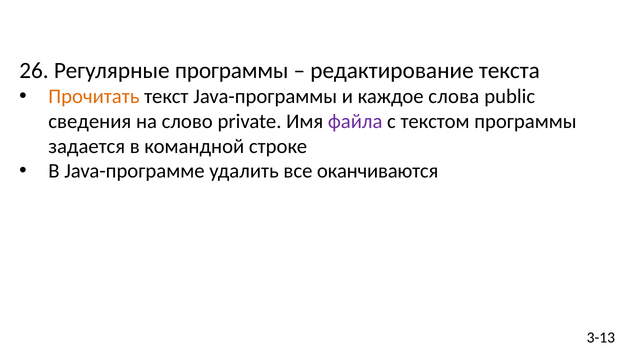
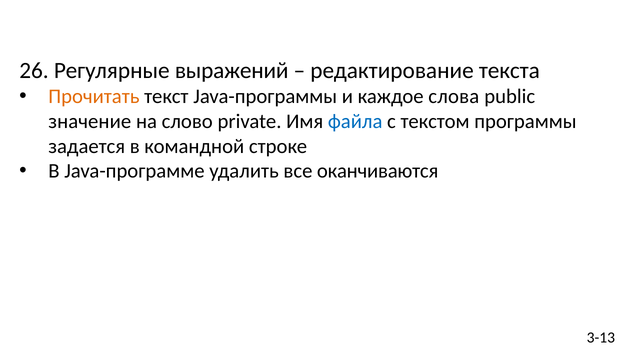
Регулярные программы: программы -> выражений (232, 70)
сведения: сведения -> значение (90, 122)
файла colour: purple -> blue (355, 122)
